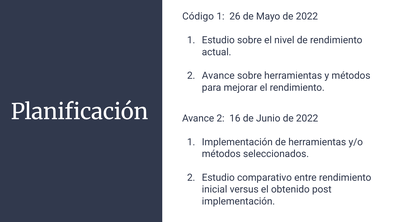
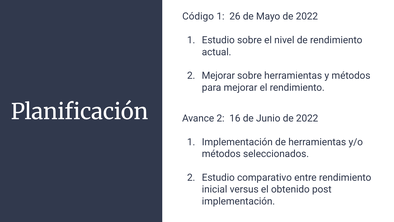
2 Avance: Avance -> Mejorar (218, 76)
